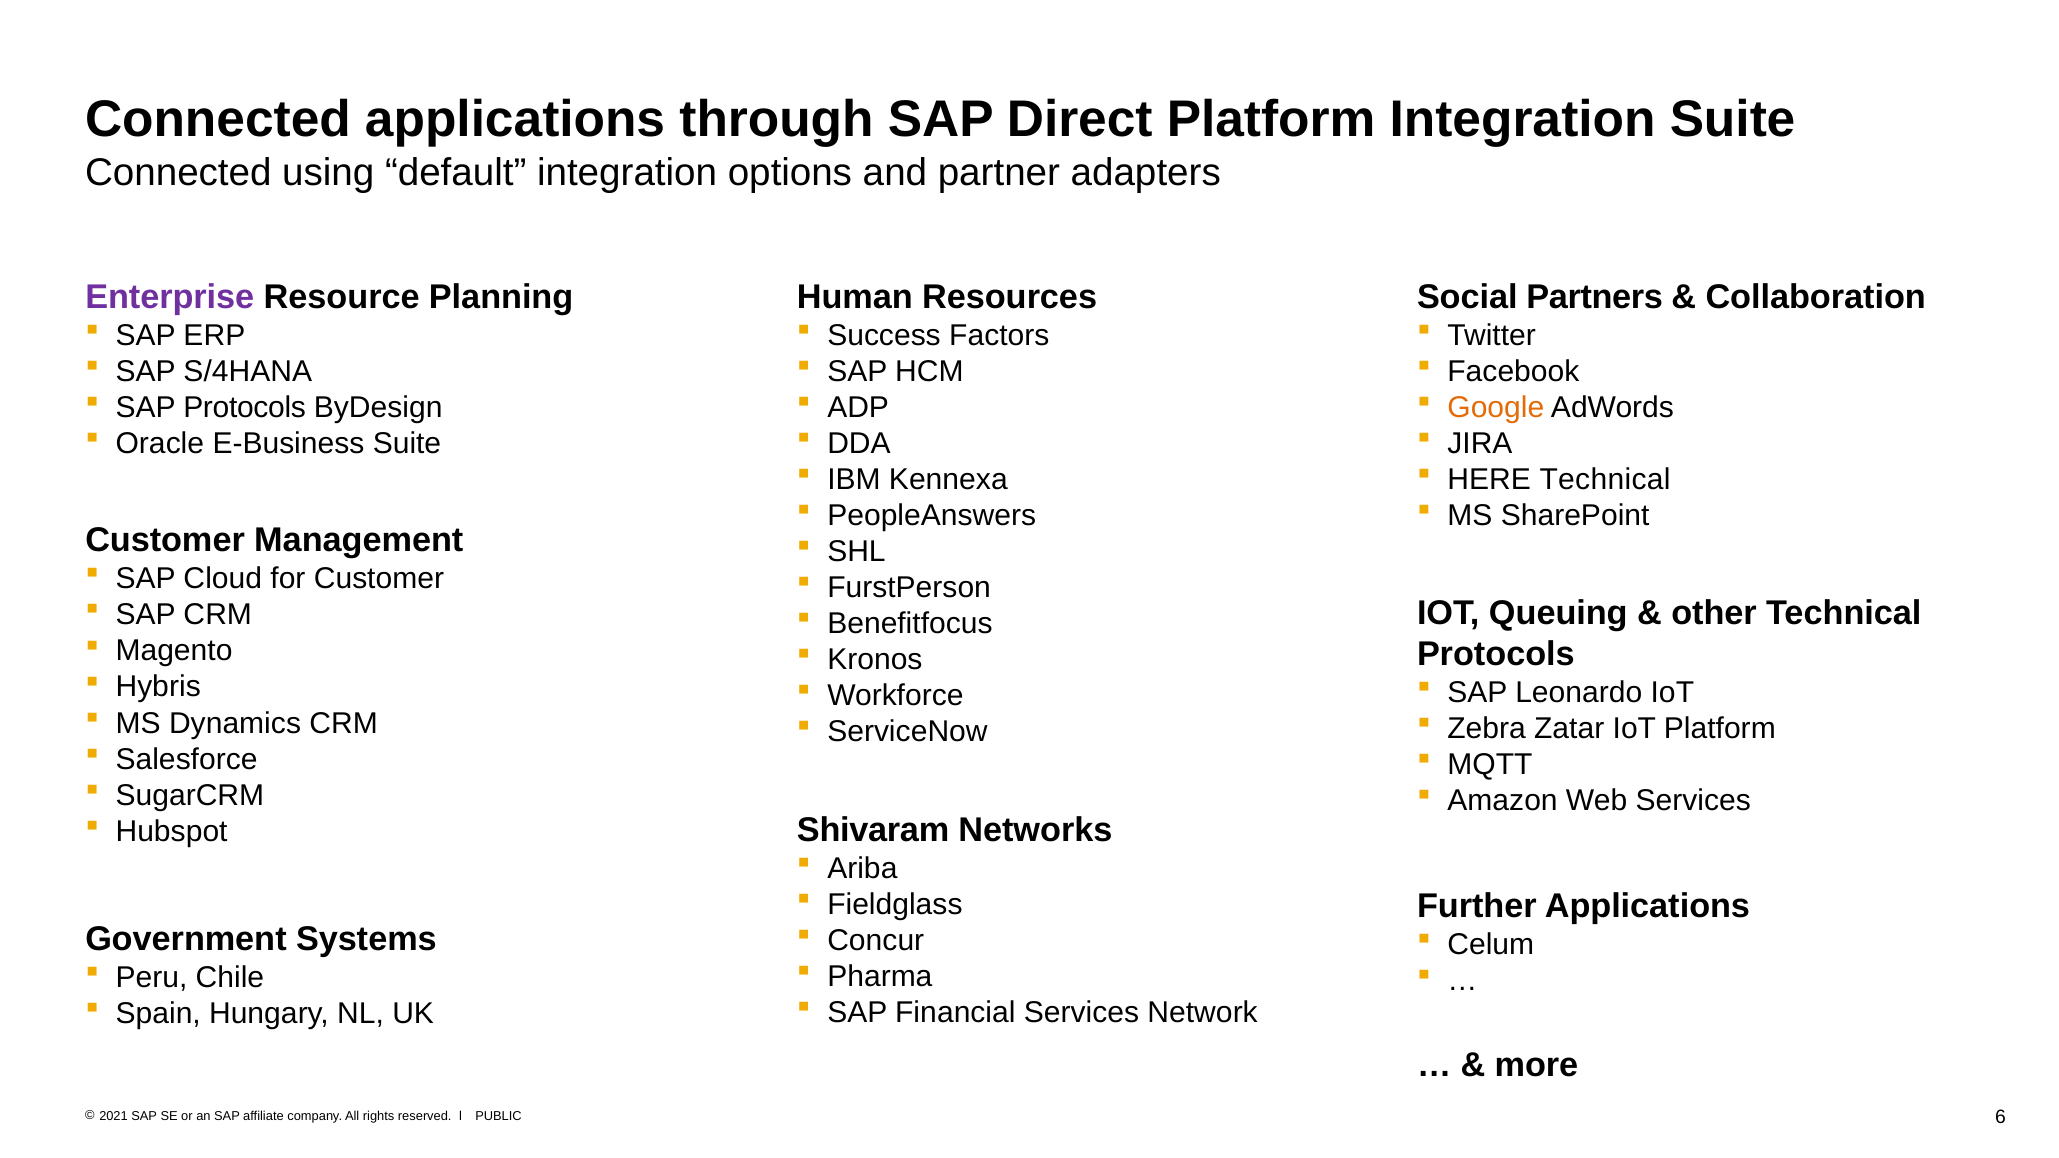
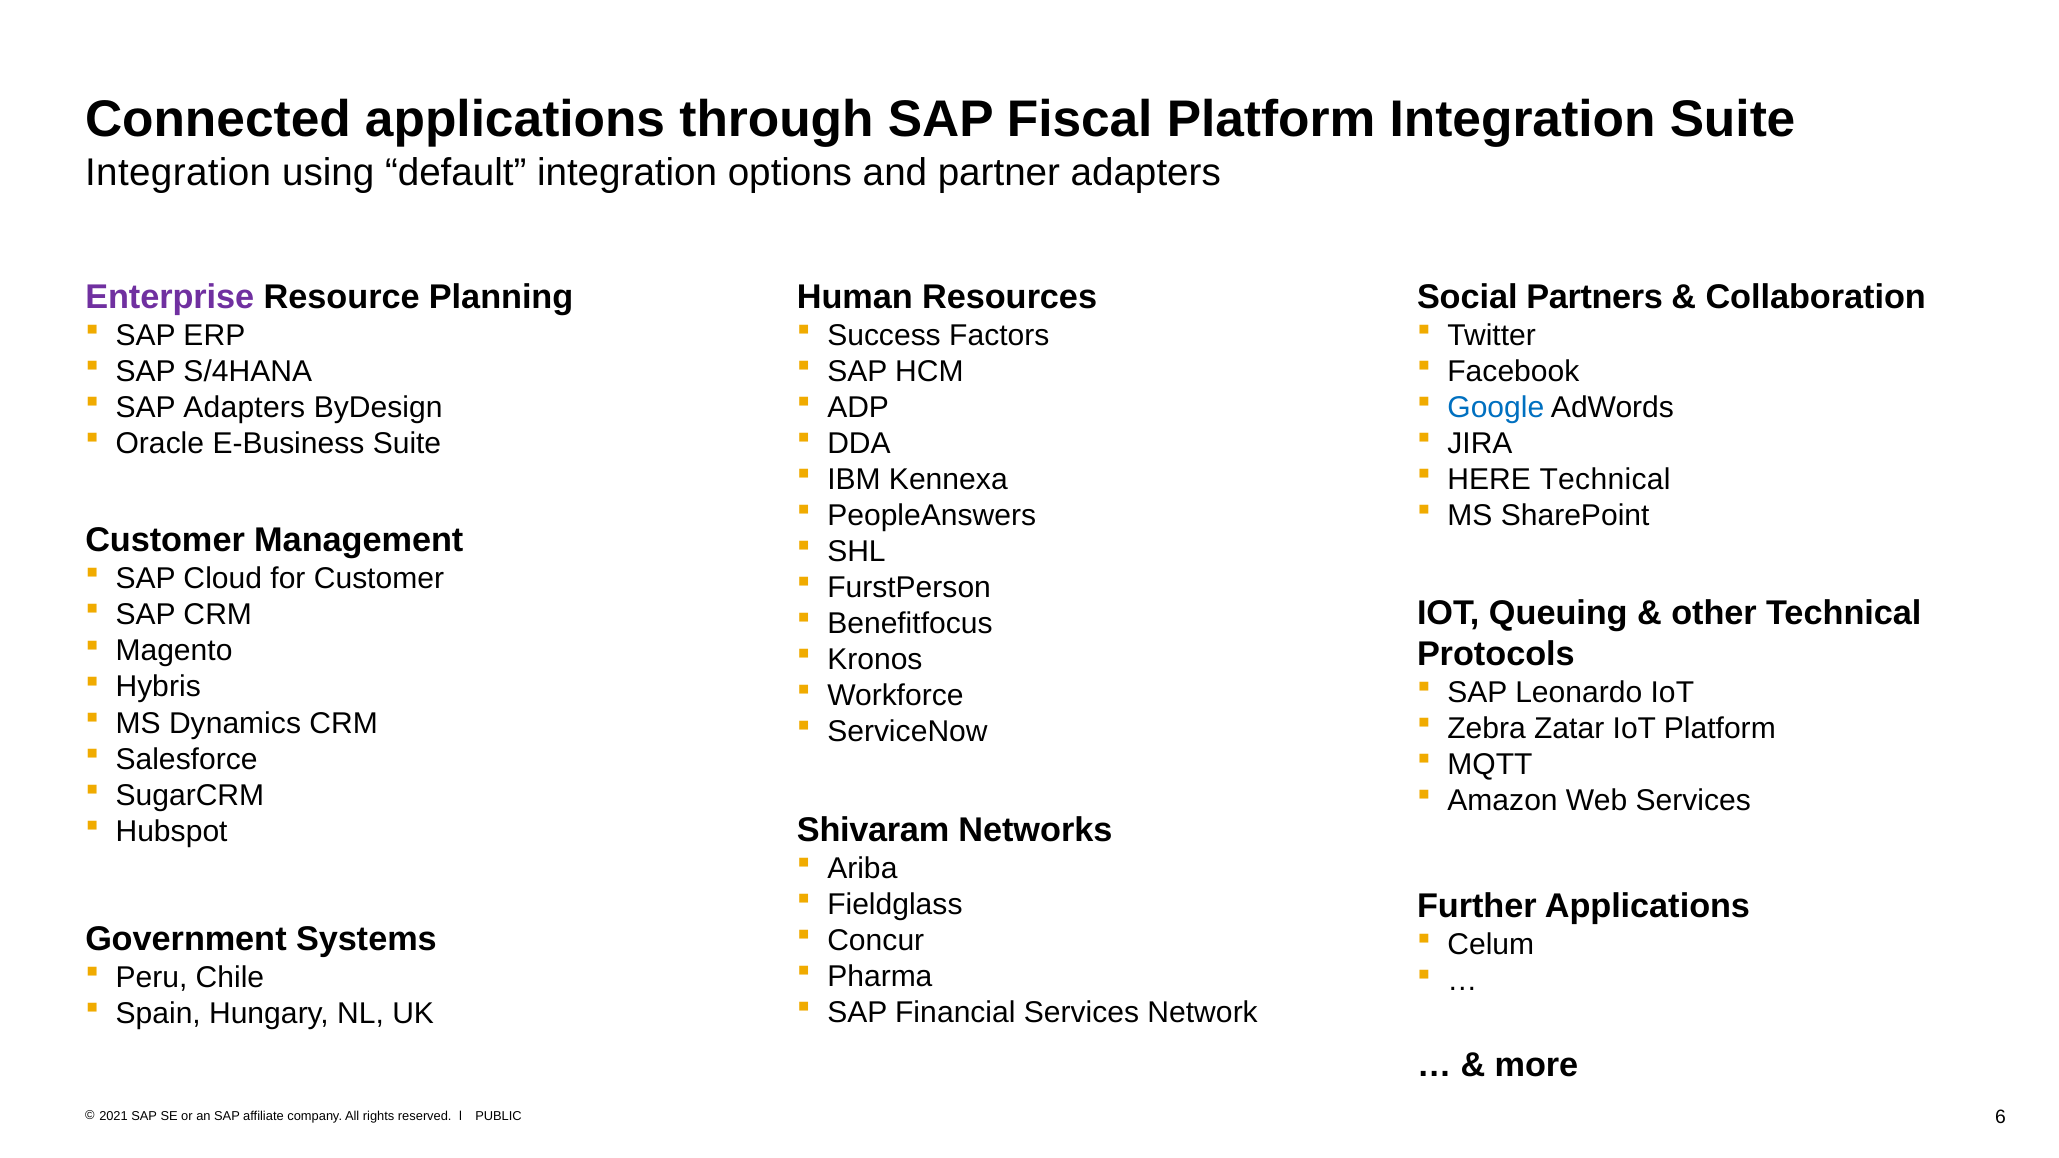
Direct: Direct -> Fiscal (1080, 120)
Connected: Connected -> Integration (178, 173)
SAP Protocols: Protocols -> Adapters (244, 407)
Google colour: orange -> blue (1496, 407)
